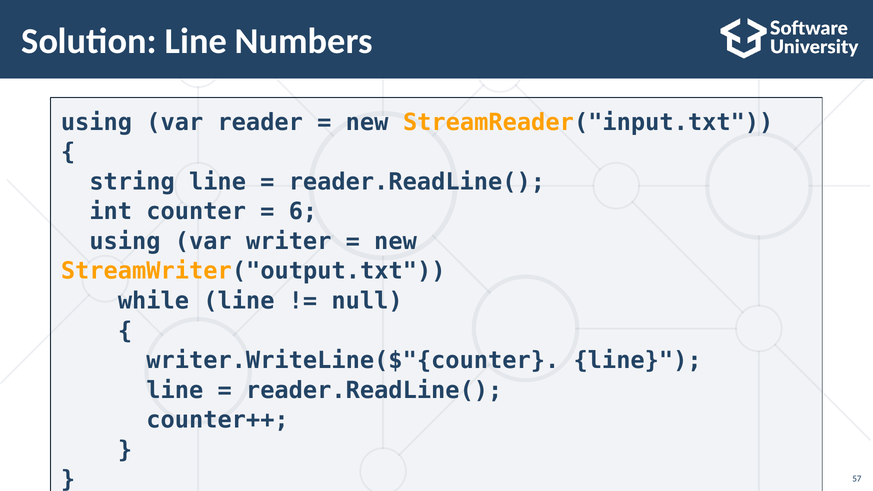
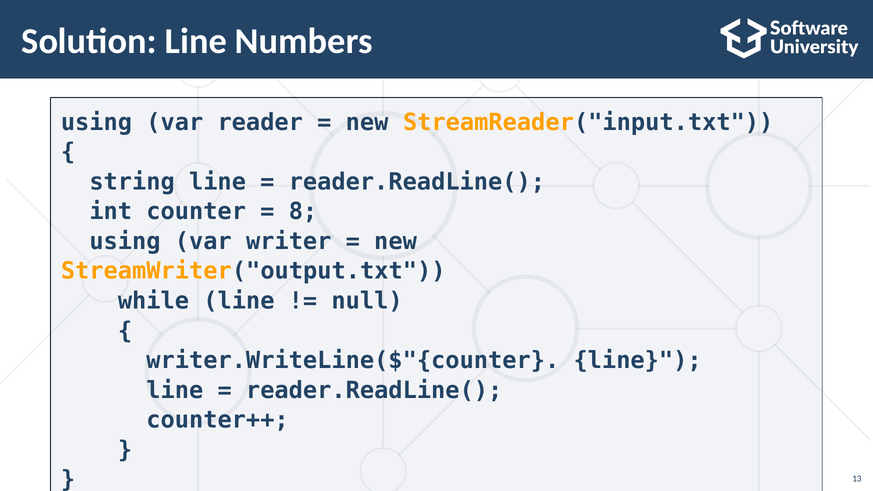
6: 6 -> 8 (303, 212)
57: 57 -> 13 (857, 479)
